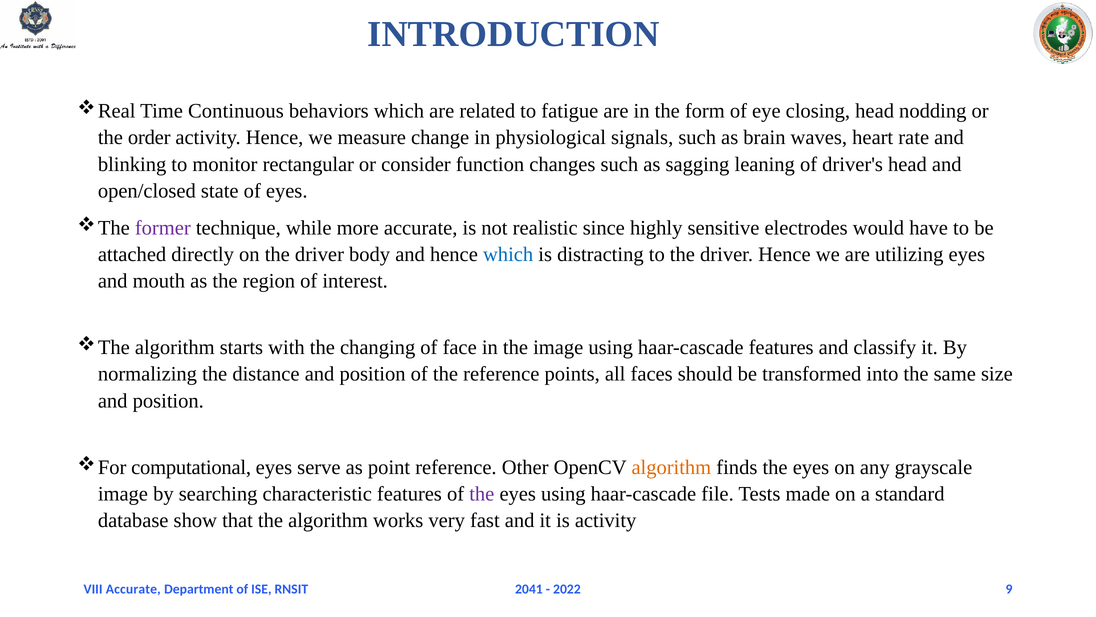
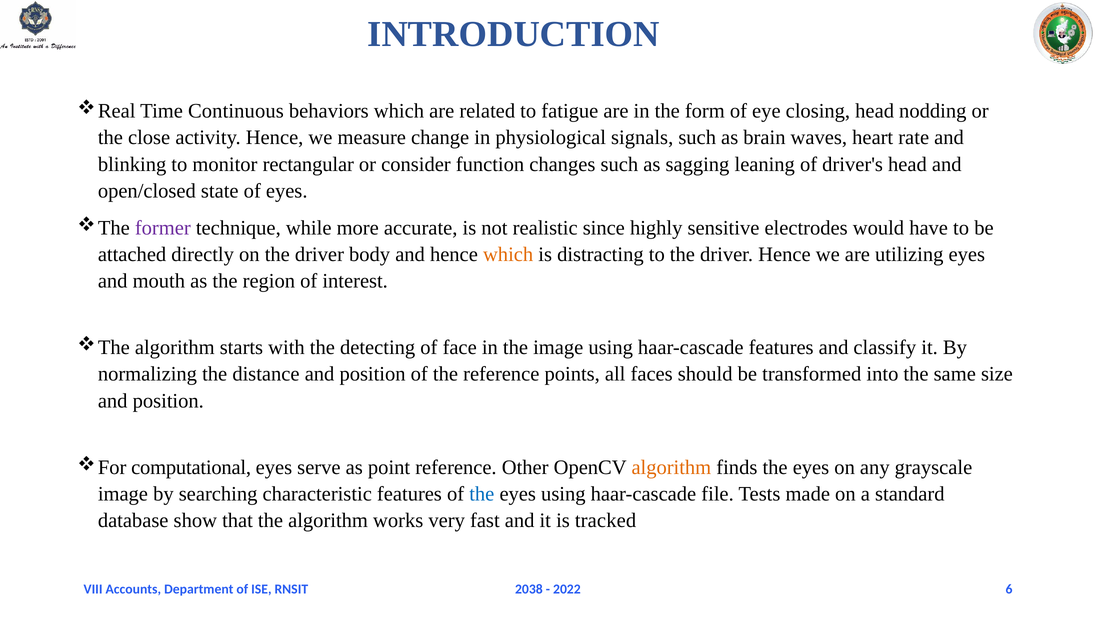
order: order -> close (149, 138)
which colour: blue -> orange (508, 254)
changing: changing -> detecting (378, 347)
the colour: purple -> blue (482, 494)
is activity: activity -> tracked (606, 520)
2041: 2041 -> 2038 (529, 589)
9: 9 -> 6 (1009, 589)
VIII Accurate: Accurate -> Accounts (133, 589)
